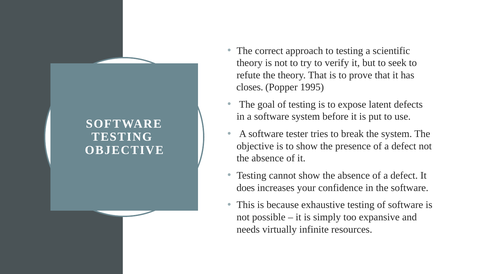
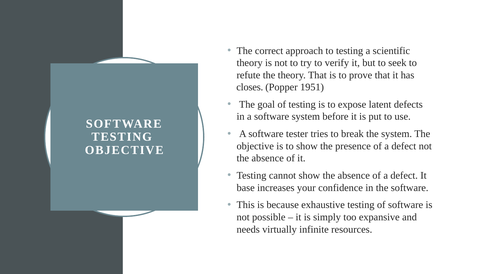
1995: 1995 -> 1951 (312, 87)
does: does -> base (246, 188)
